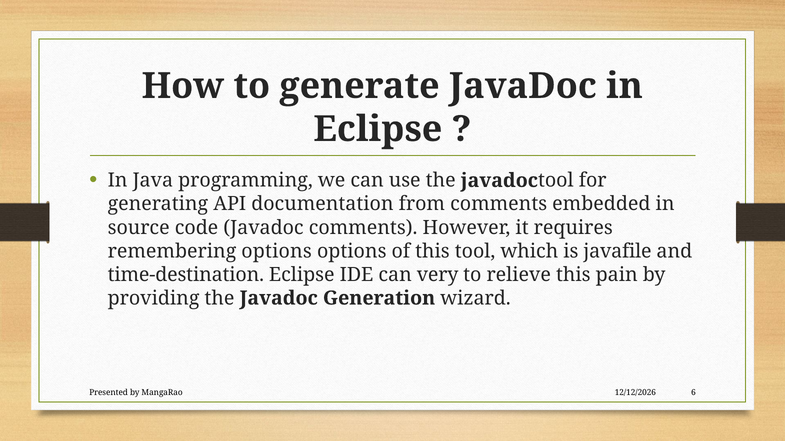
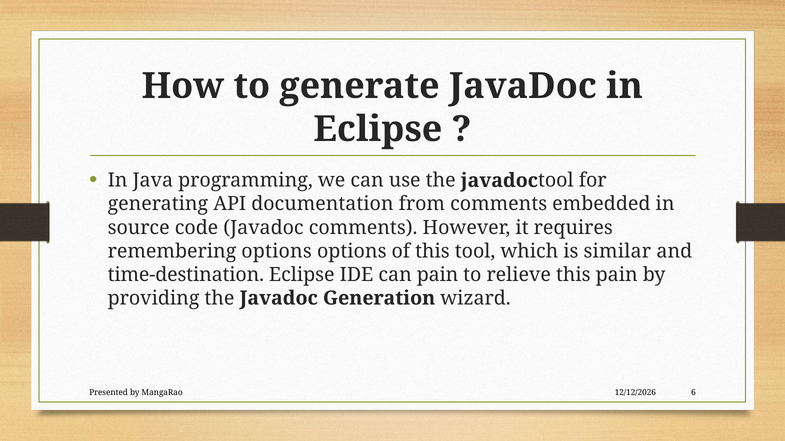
javafile: javafile -> similar (617, 251)
can very: very -> pain (438, 275)
